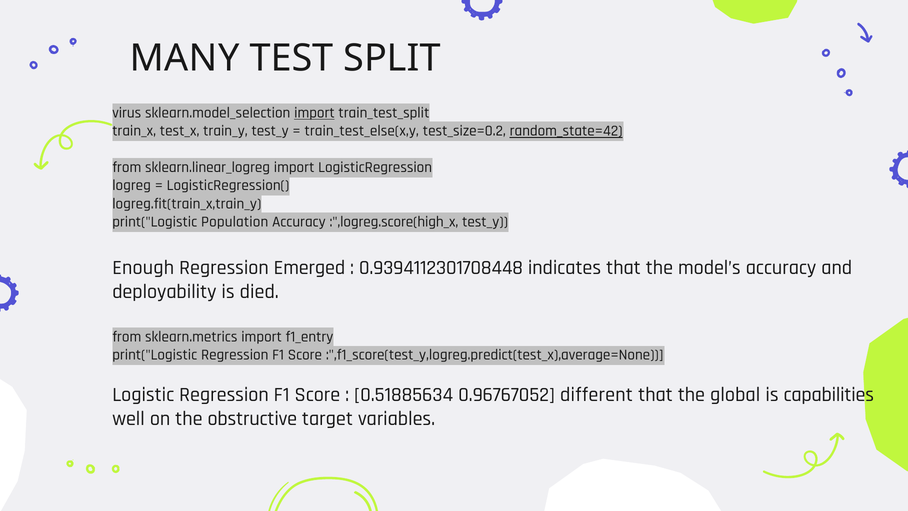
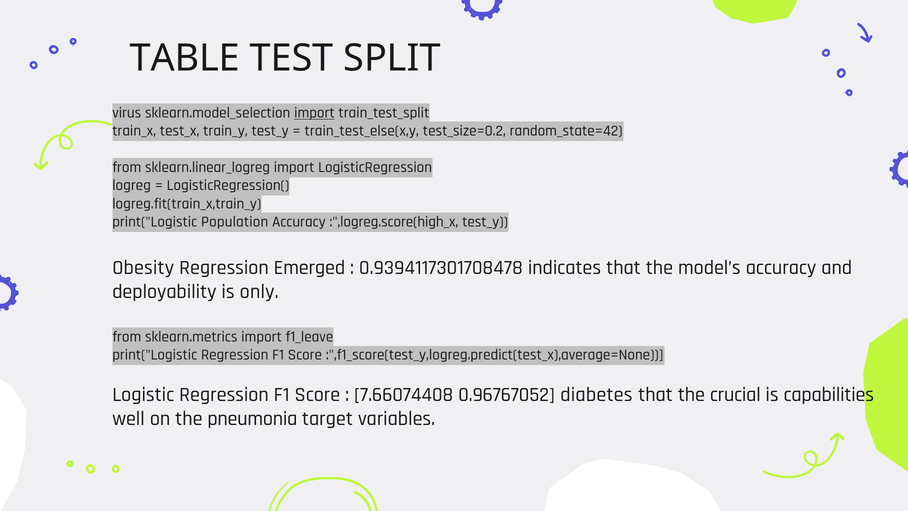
MANY: MANY -> TABLE (185, 58)
random_state=42 underline: present -> none (566, 131)
Enough: Enough -> Obesity (143, 267)
0.9394112301708448: 0.9394112301708448 -> 0.9394117301708478 (441, 267)
died: died -> only (259, 292)
f1_entry: f1_entry -> f1_leave (309, 337)
0.51885634: 0.51885634 -> 7.66074408 (404, 394)
different: different -> diabetes (596, 394)
global: global -> crucial (735, 394)
obstructive: obstructive -> pneumonia (252, 419)
